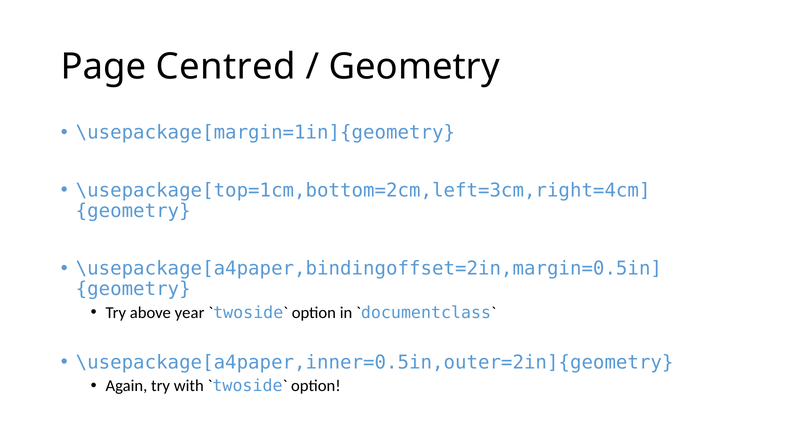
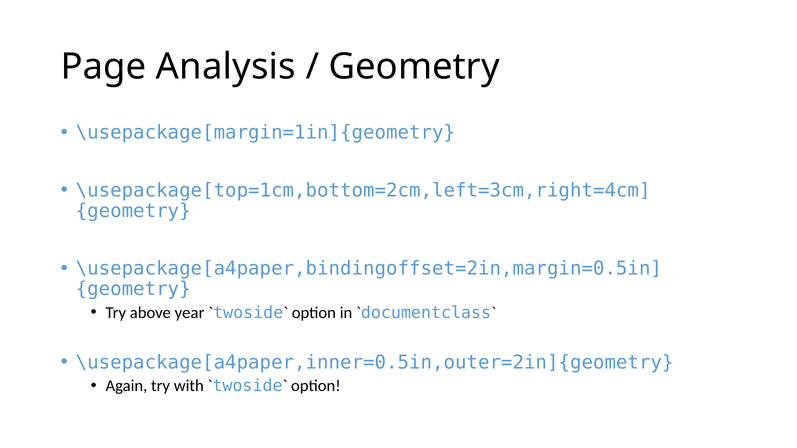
Centred: Centred -> Analysis (226, 67)
